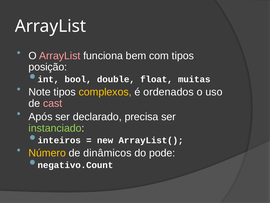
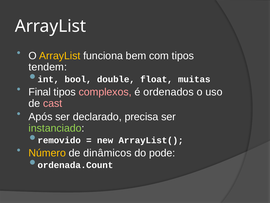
ArrayList colour: pink -> yellow (60, 56)
posição: posição -> tendem (48, 67)
Note: Note -> Final (40, 92)
complexos colour: yellow -> pink (105, 92)
inteiros: inteiros -> removido (59, 140)
negativo.Count: negativo.Count -> ordenada.Count (75, 165)
